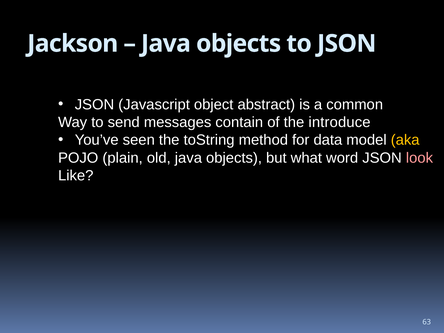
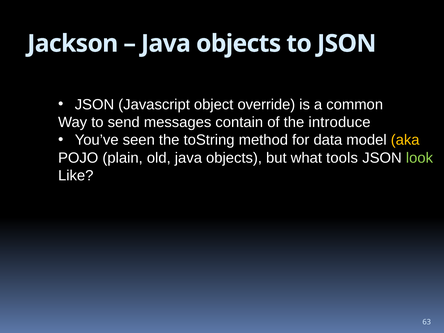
abstract: abstract -> override (266, 105)
word: word -> tools (342, 158)
look colour: pink -> light green (419, 158)
